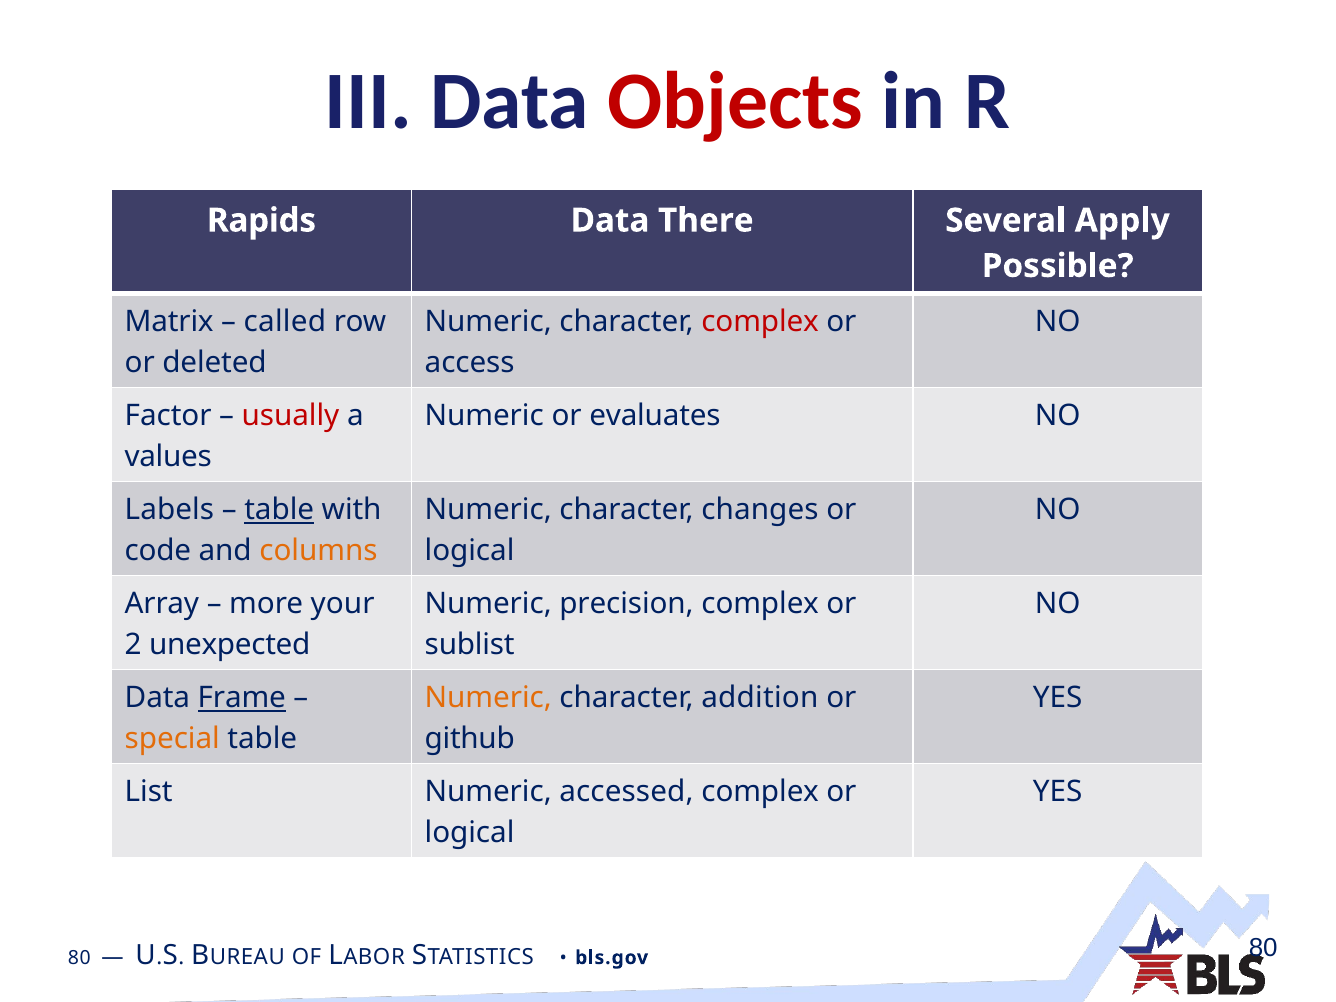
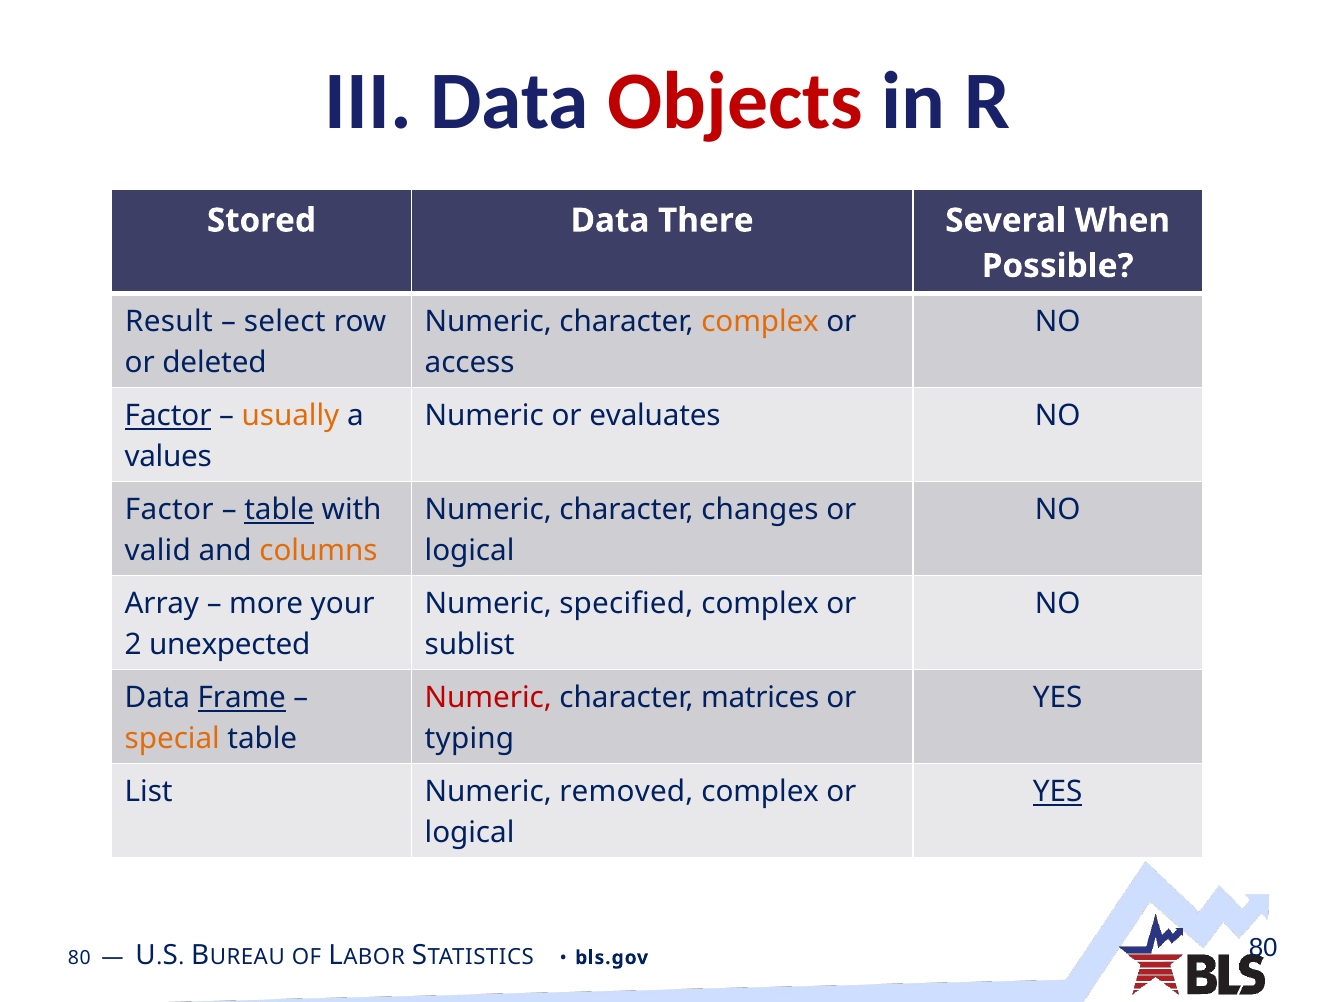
Rapids: Rapids -> Stored (261, 221)
Apply: Apply -> When (1122, 221)
Matrix: Matrix -> Result (169, 322)
called: called -> select (285, 322)
complex colour: red -> orange (760, 322)
Factor underline: none -> present (168, 416)
usually colour: red -> orange (291, 416)
Labels: Labels -> Factor (169, 510)
code: code -> valid (158, 550)
precision: precision -> specified (626, 604)
Numeric colour: orange -> red (488, 698)
addition: addition -> matrices (760, 698)
github: github -> typing (469, 738)
accessed: accessed -> removed (626, 792)
YES underline: none -> present (1058, 792)
